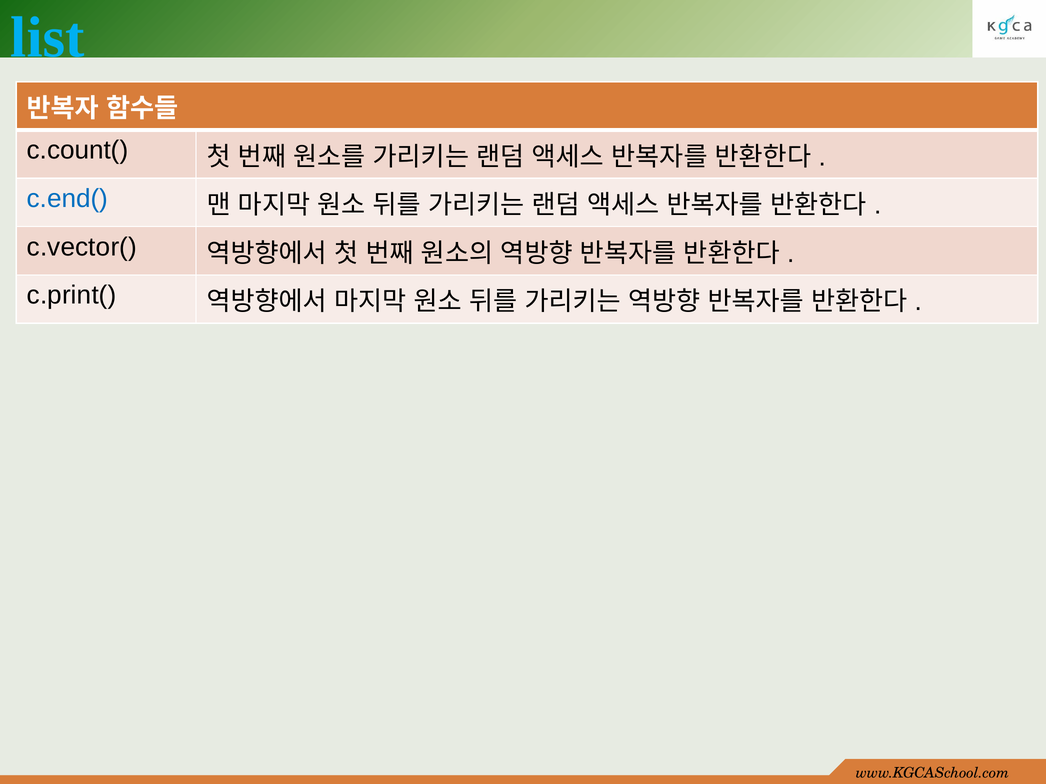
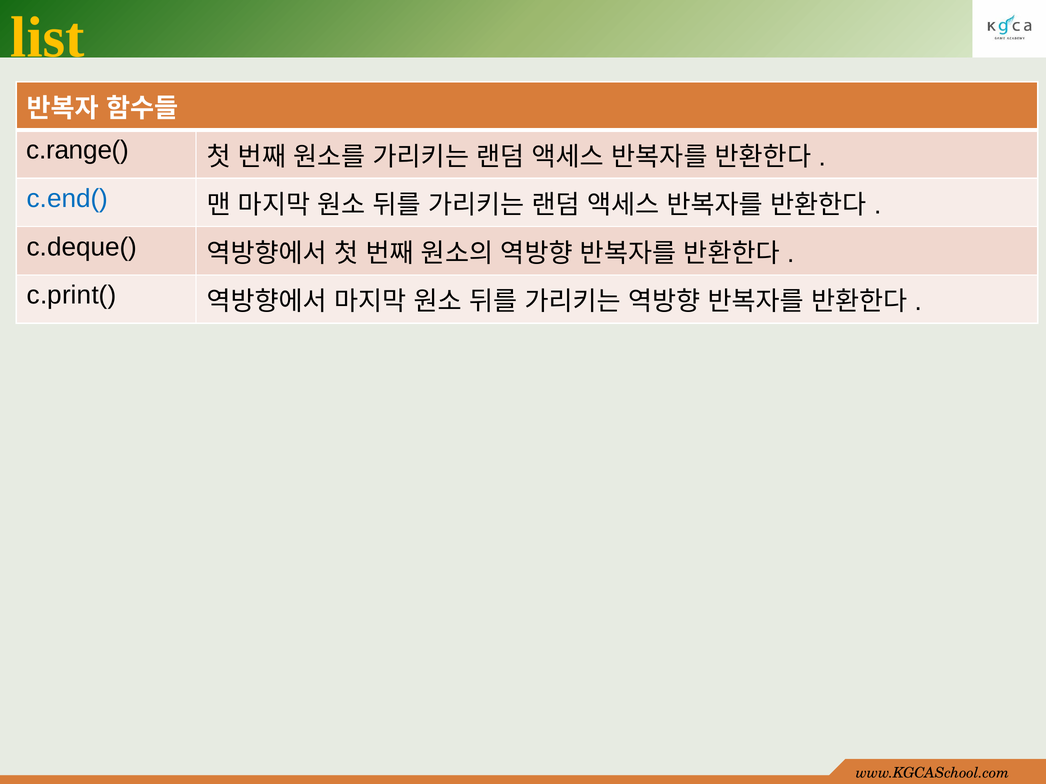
list colour: light blue -> yellow (47, 38)
c.count(: c.count( -> c.range( (78, 150)
c.vector(: c.vector( -> c.deque( (82, 247)
